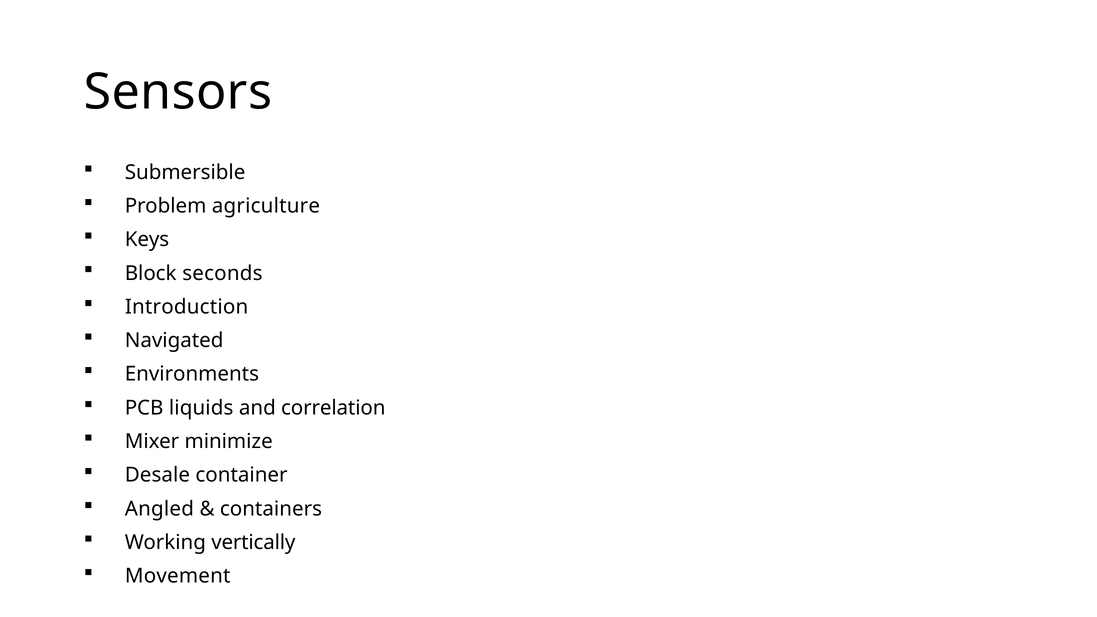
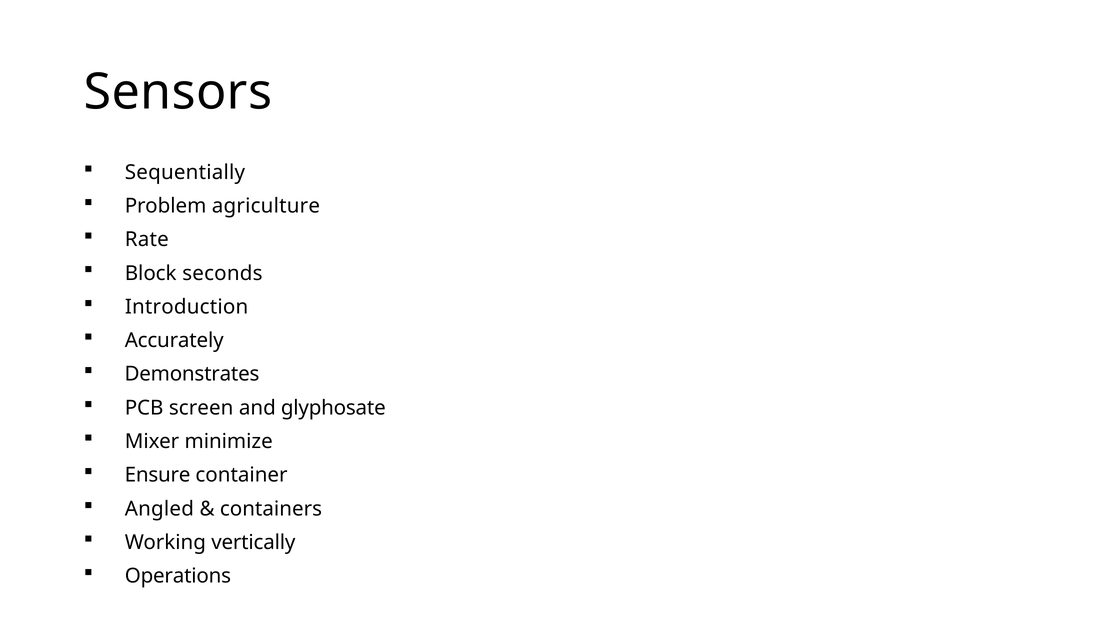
Submersible: Submersible -> Sequentially (185, 172)
Keys: Keys -> Rate (147, 240)
Navigated: Navigated -> Accurately (174, 341)
Environments: Environments -> Demonstrates (192, 374)
liquids: liquids -> screen (201, 408)
correlation: correlation -> glyphosate (333, 408)
Desale: Desale -> Ensure (158, 475)
Movement: Movement -> Operations (178, 576)
